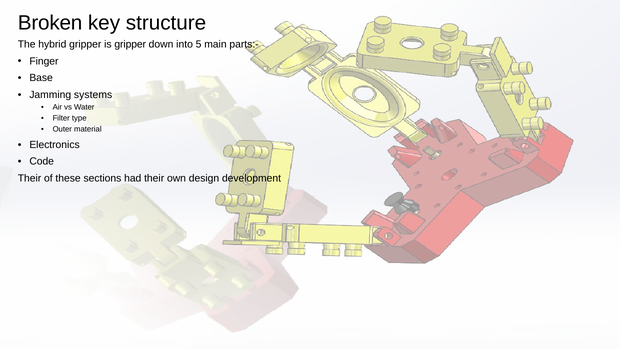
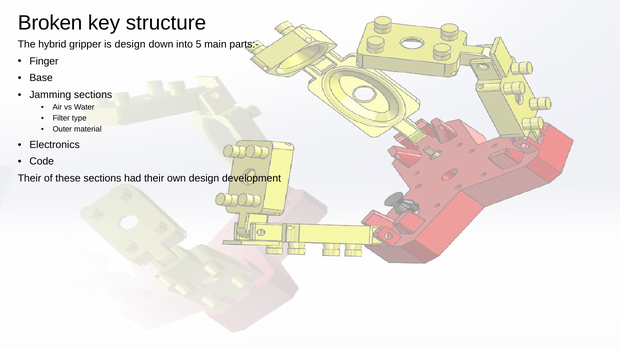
is gripper: gripper -> design (130, 44)
Jamming systems: systems -> sections (93, 95)
